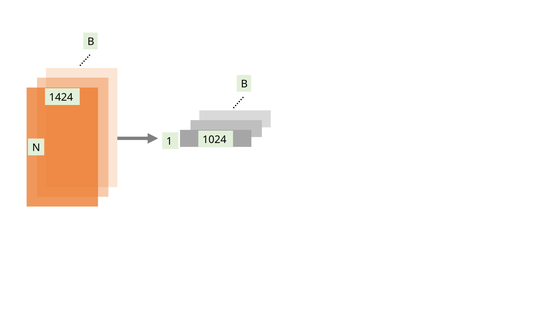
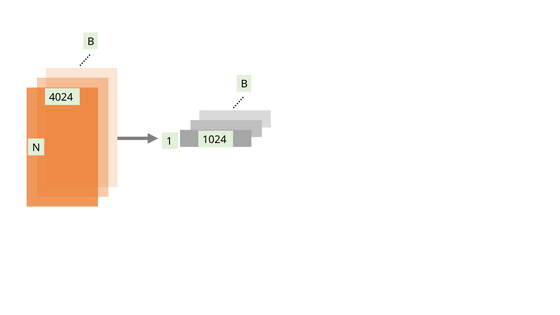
1424: 1424 -> 4024 (61, 97)
